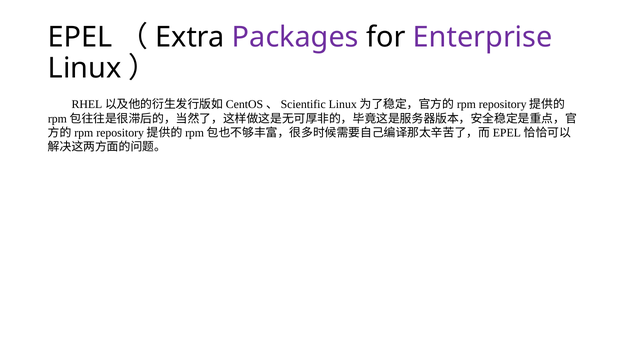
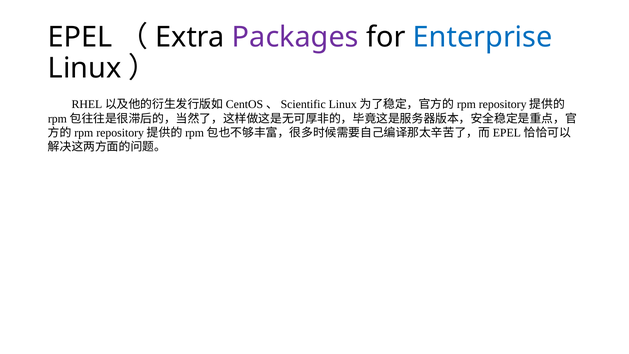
Enterprise colour: purple -> blue (483, 37)
